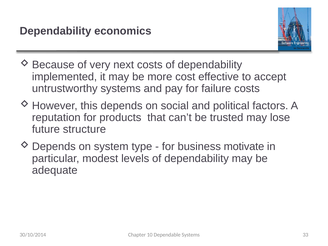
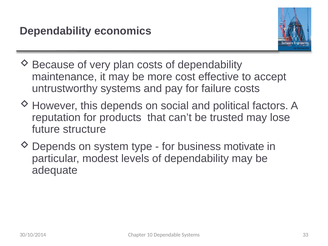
next: next -> plan (124, 65)
implemented: implemented -> maintenance (64, 77)
